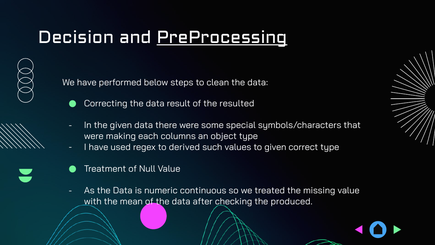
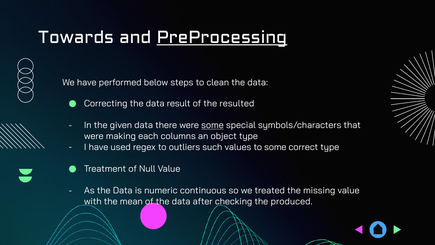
Decision: Decision -> Towards (76, 37)
some underline: none -> present (212, 125)
derived: derived -> outliers (184, 147)
to given: given -> some (275, 147)
